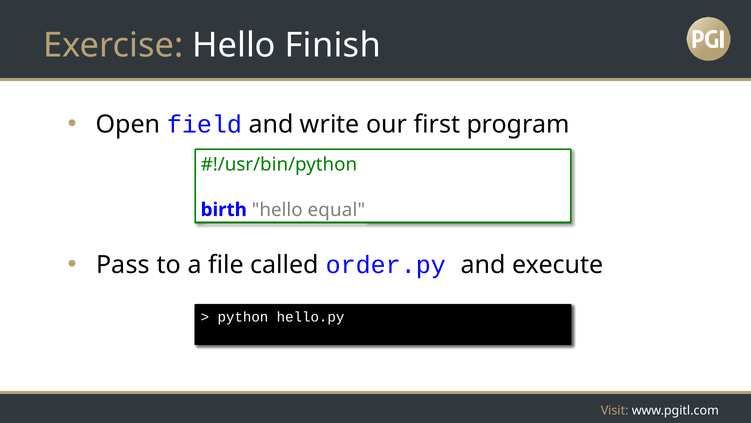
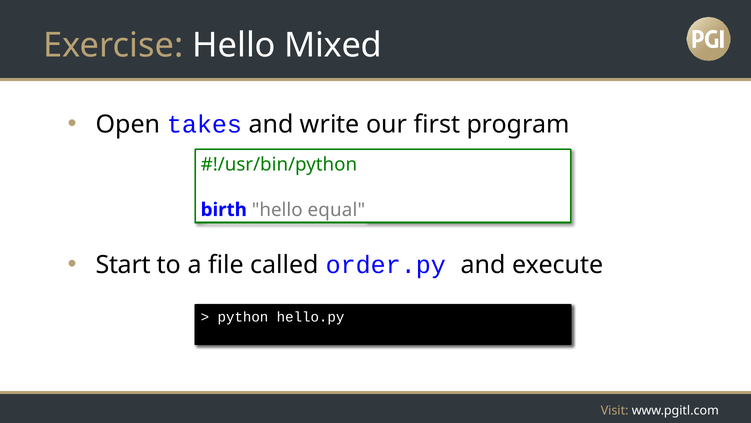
Finish: Finish -> Mixed (333, 45)
field: field -> takes (204, 124)
Pass: Pass -> Start (123, 265)
